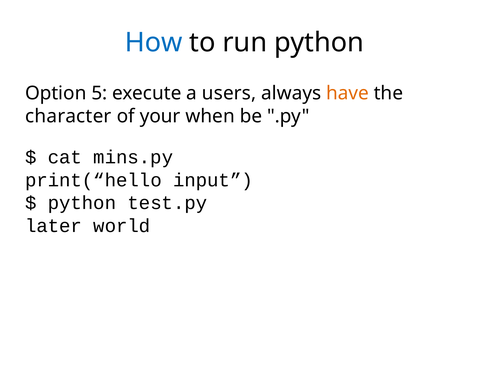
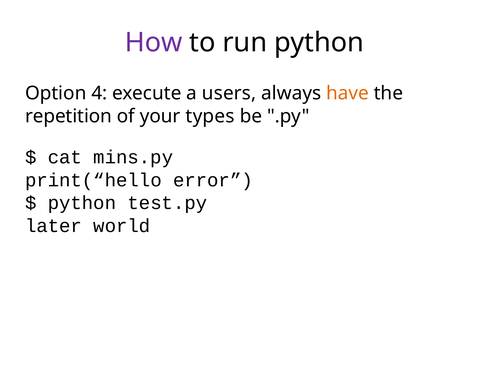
How colour: blue -> purple (154, 43)
5: 5 -> 4 (99, 93)
character: character -> repetition (69, 116)
when: when -> types (210, 116)
input: input -> error (213, 180)
